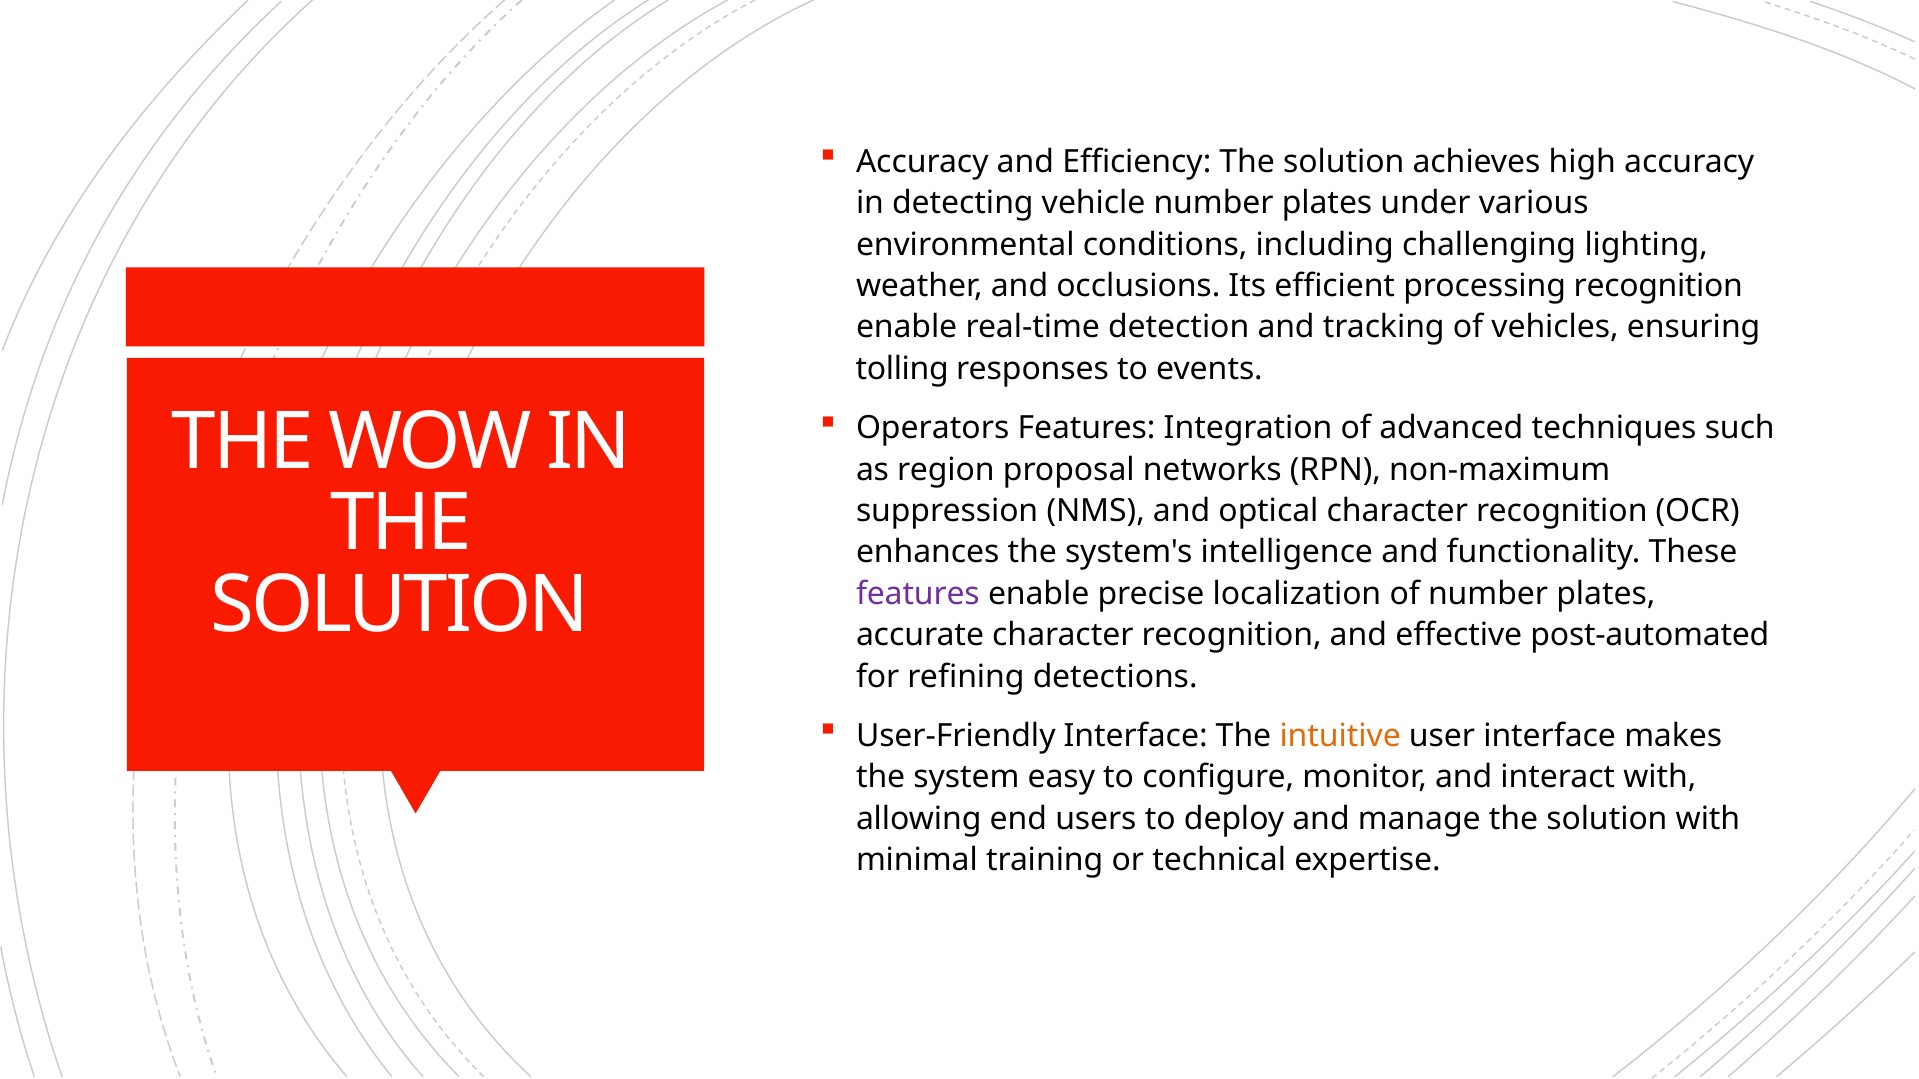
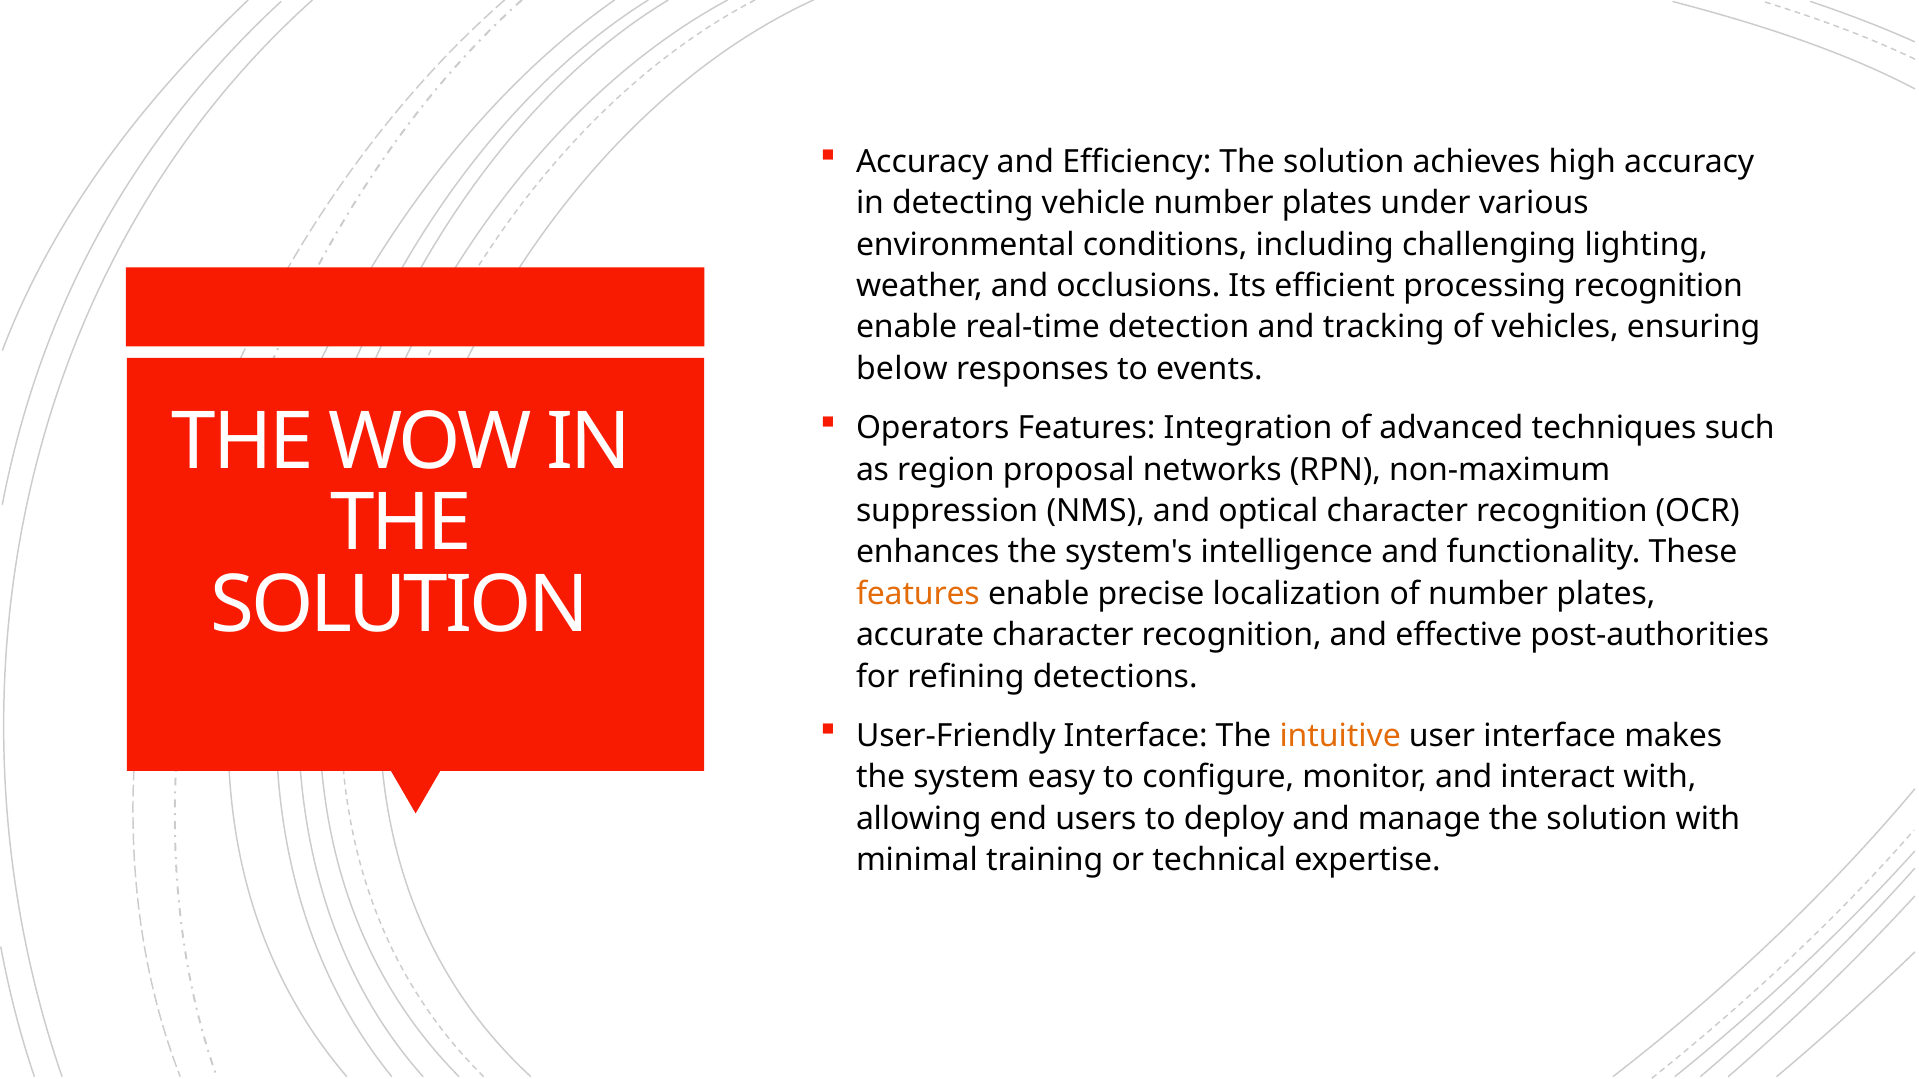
tolling: tolling -> below (902, 369)
features colour: purple -> orange (918, 594)
post-automated: post-automated -> post-authorities (1650, 635)
